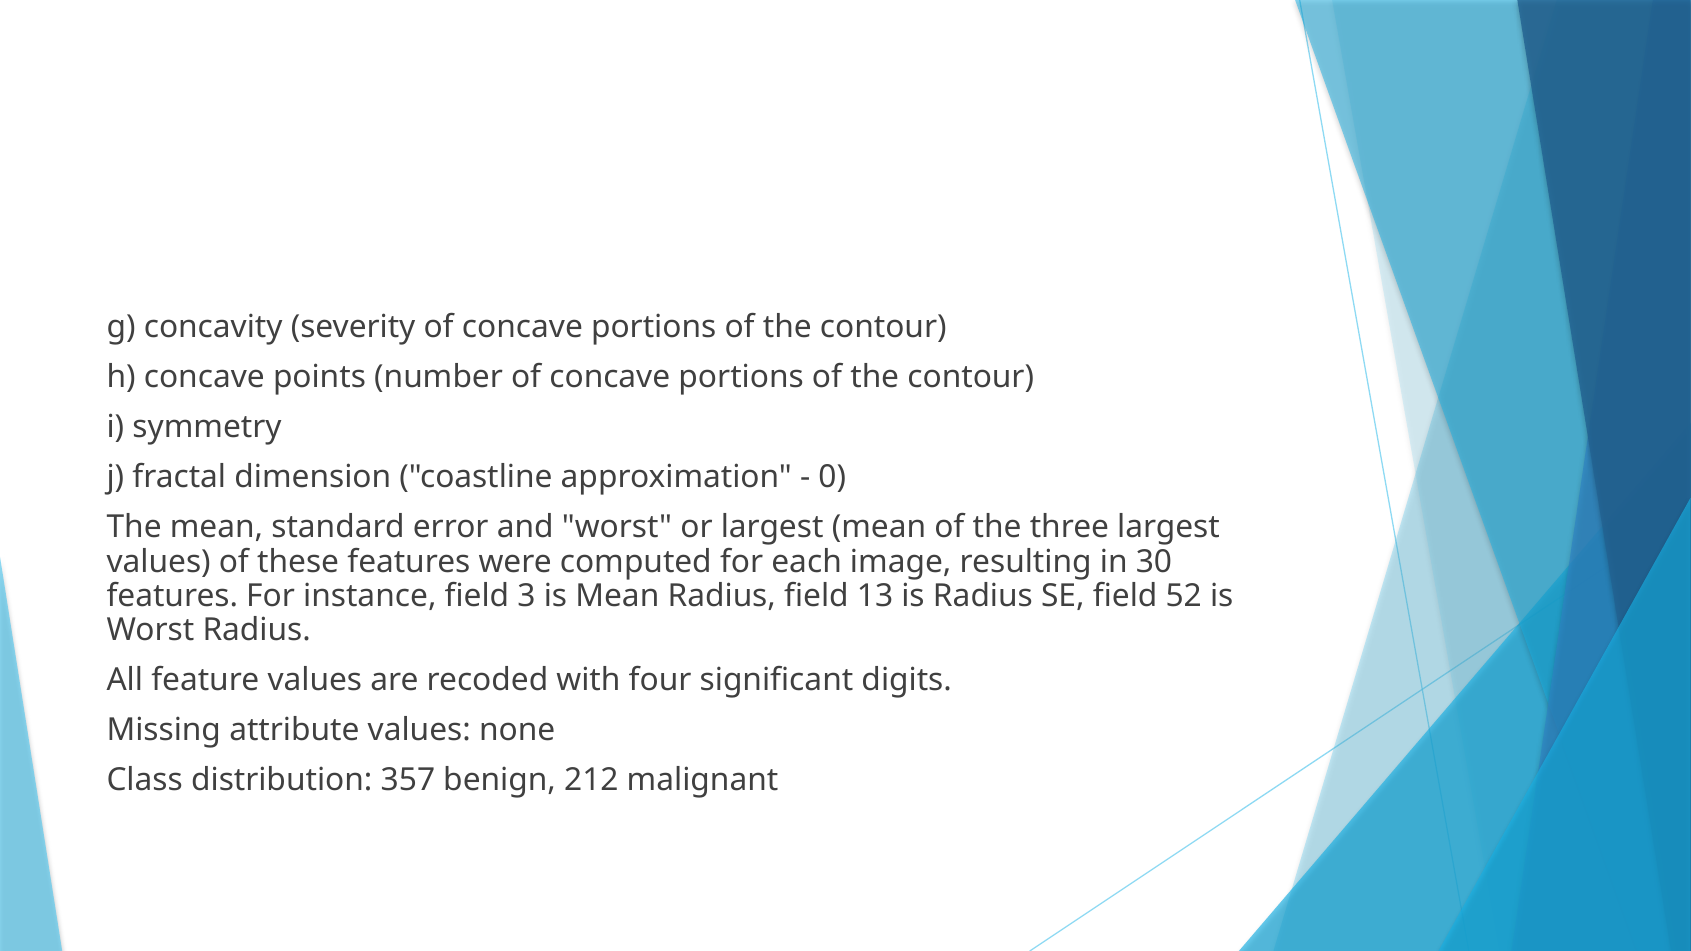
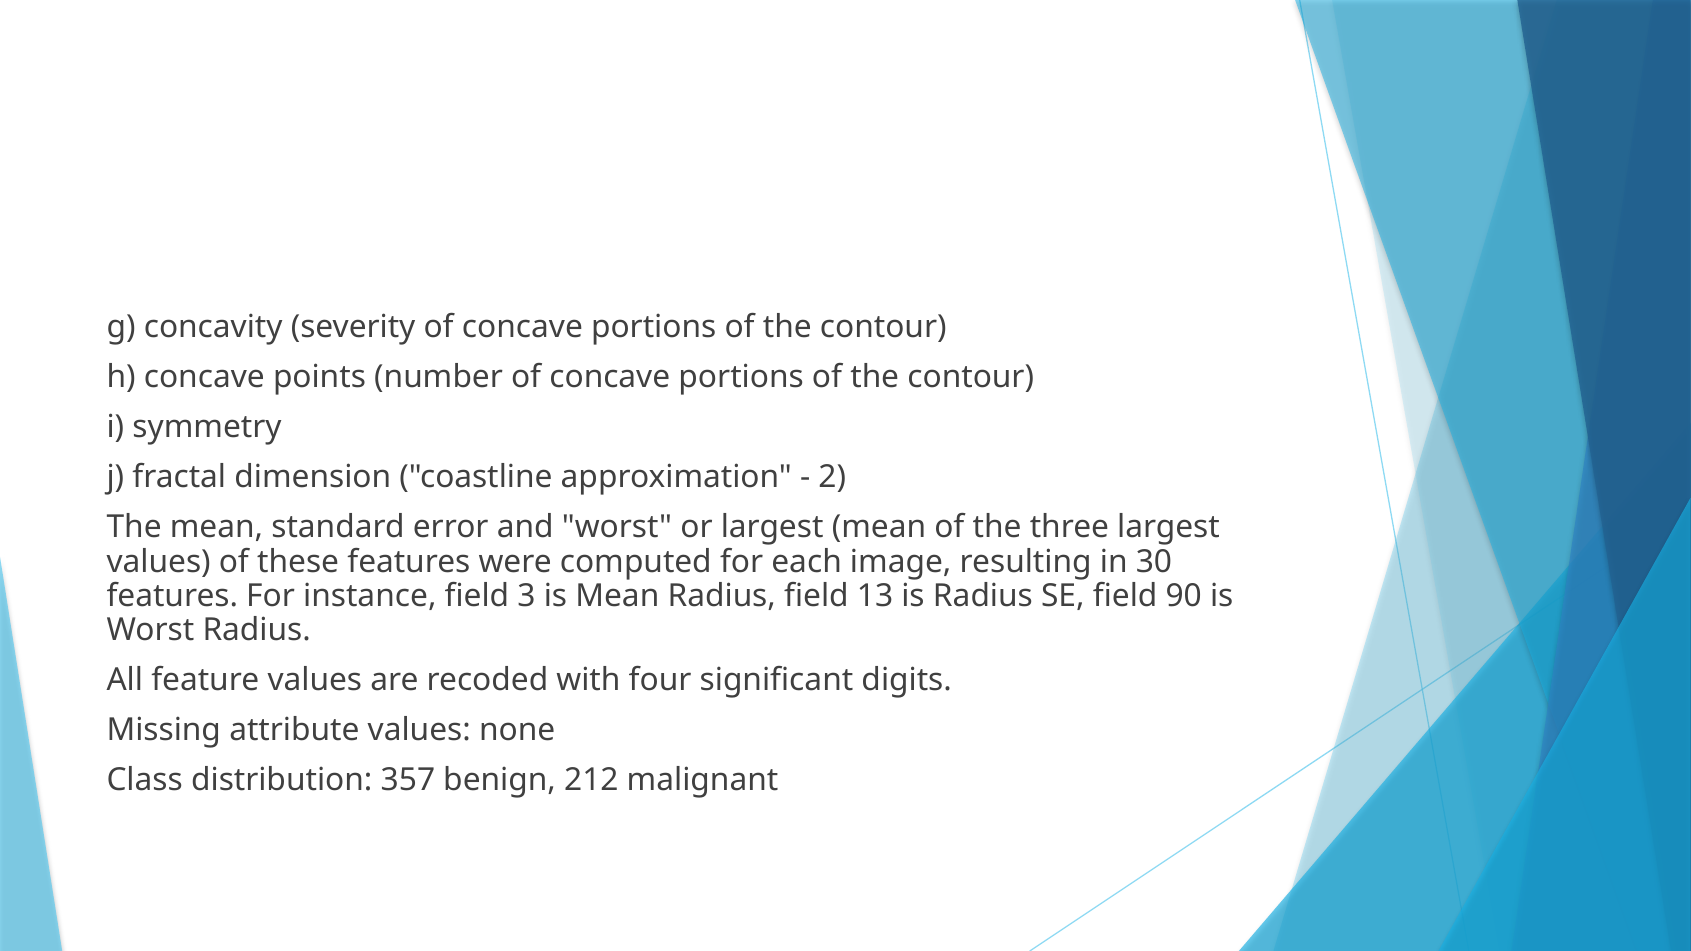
0: 0 -> 2 (832, 478)
52: 52 -> 90 (1184, 596)
